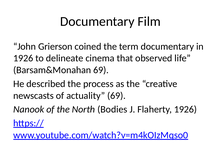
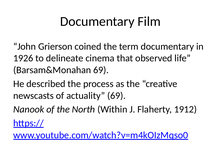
Bodies: Bodies -> Within (112, 109)
Flaherty 1926: 1926 -> 1912 (185, 109)
